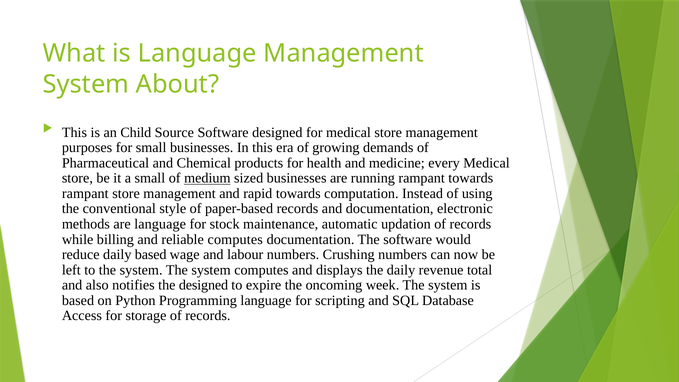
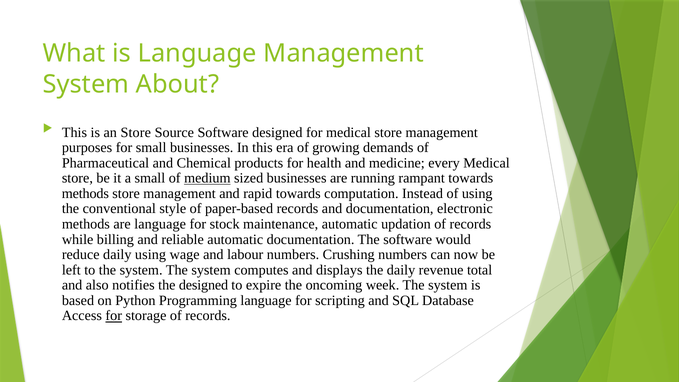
an Child: Child -> Store (136, 132)
rampant: rampant -> methods (85, 193)
reliable computes: computes -> automatic (235, 239)
daily based: based -> using (151, 255)
for underline: none -> present (114, 316)
